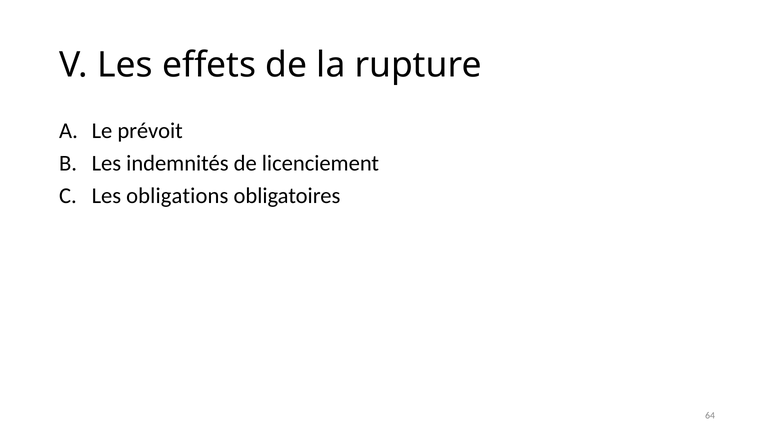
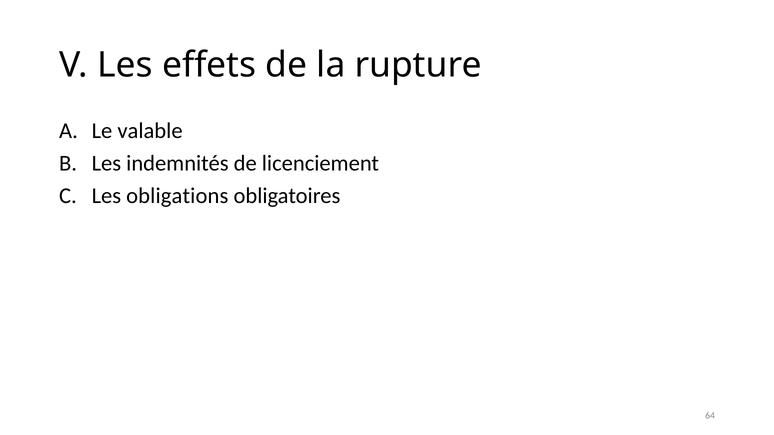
prévoit: prévoit -> valable (150, 131)
